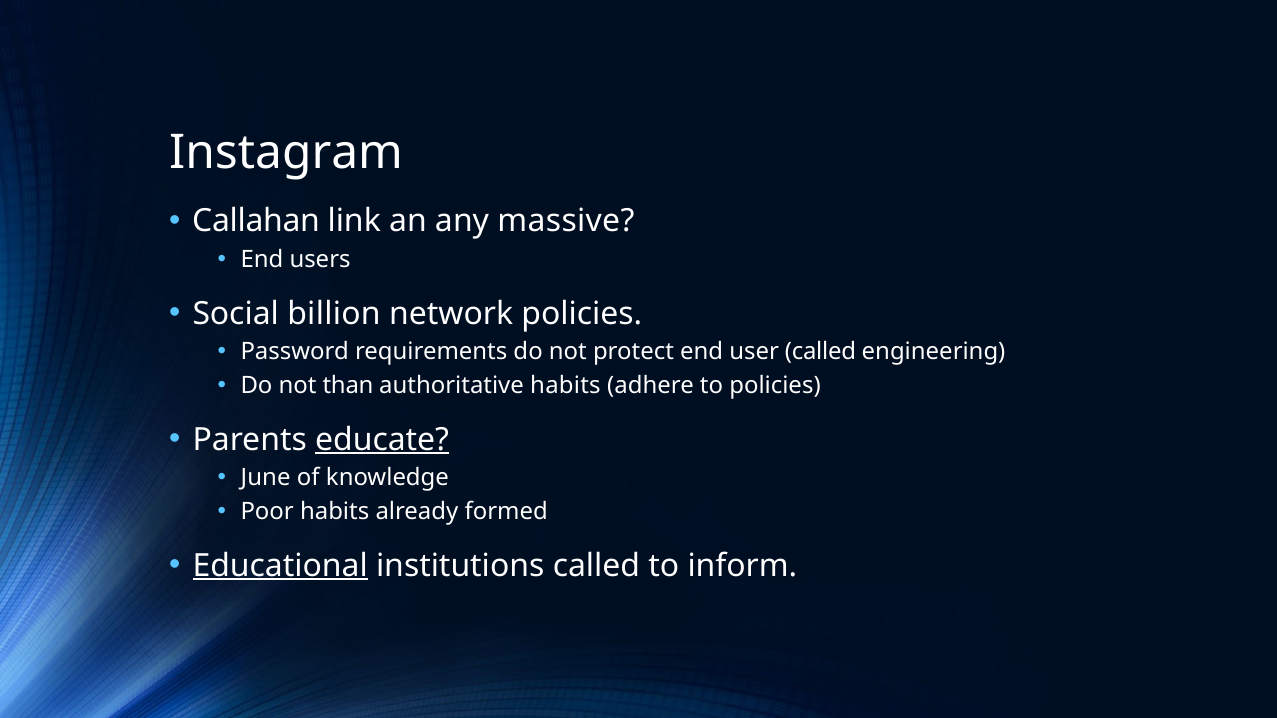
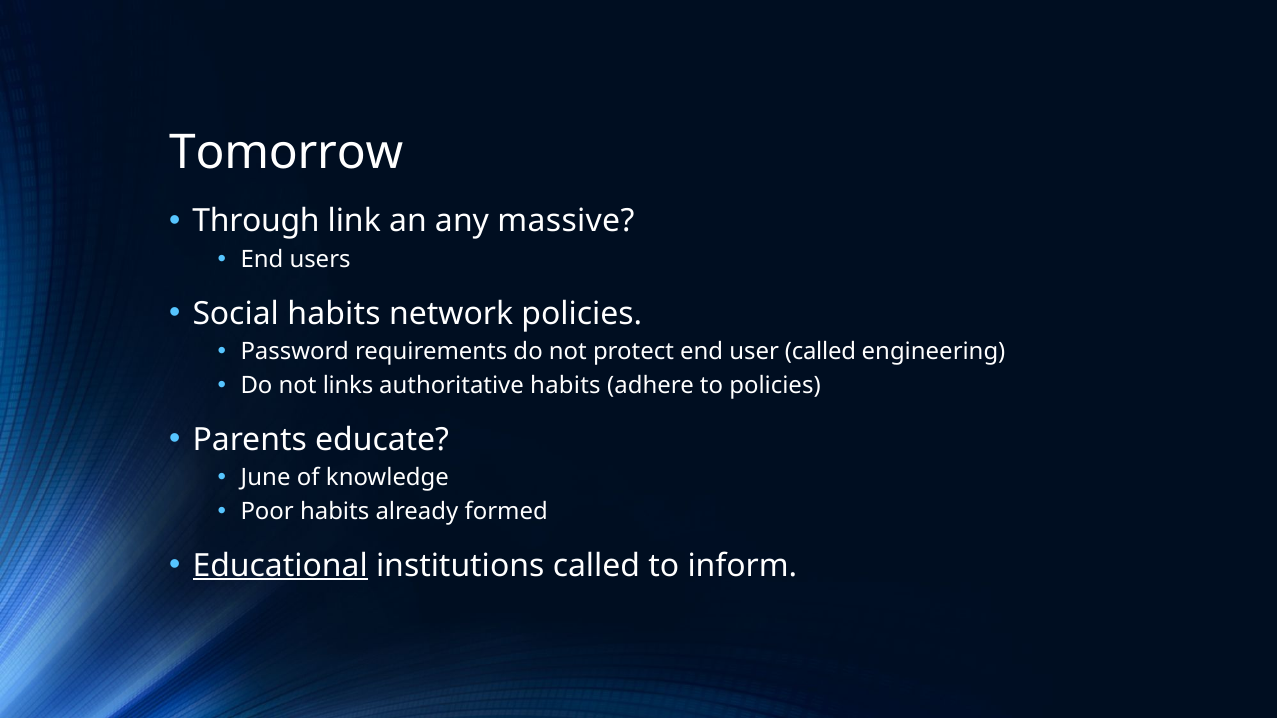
Instagram: Instagram -> Tomorrow (286, 153)
Callahan: Callahan -> Through (256, 221)
Social billion: billion -> habits (334, 314)
than: than -> links (348, 386)
educate underline: present -> none (382, 440)
